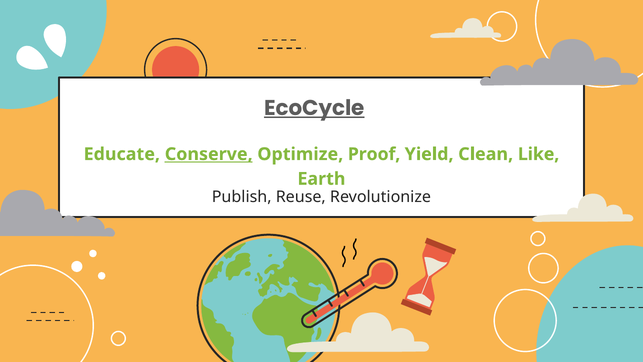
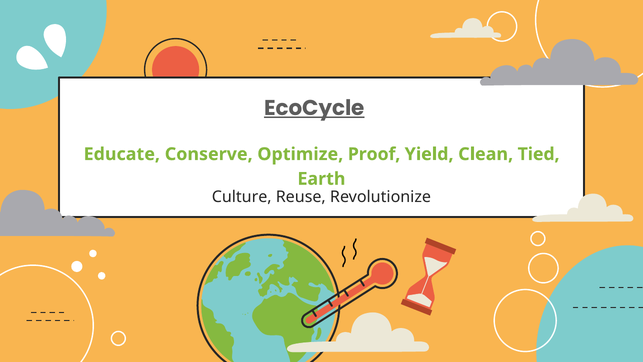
Conserve underline: present -> none (209, 154)
Like: Like -> Tied (539, 154)
Publish: Publish -> Culture (242, 197)
